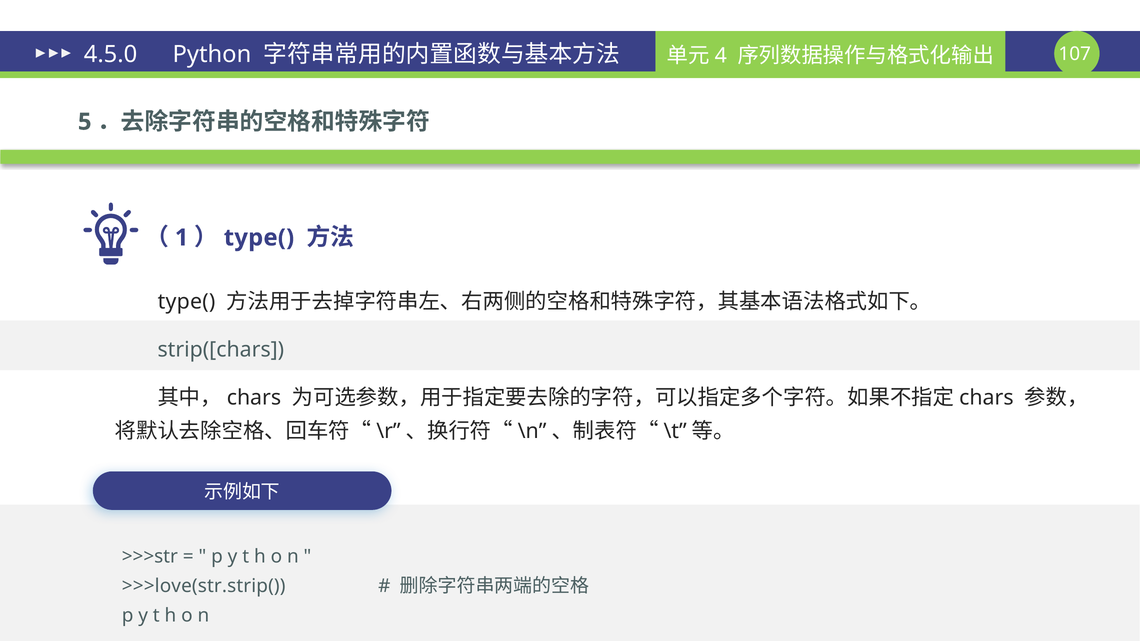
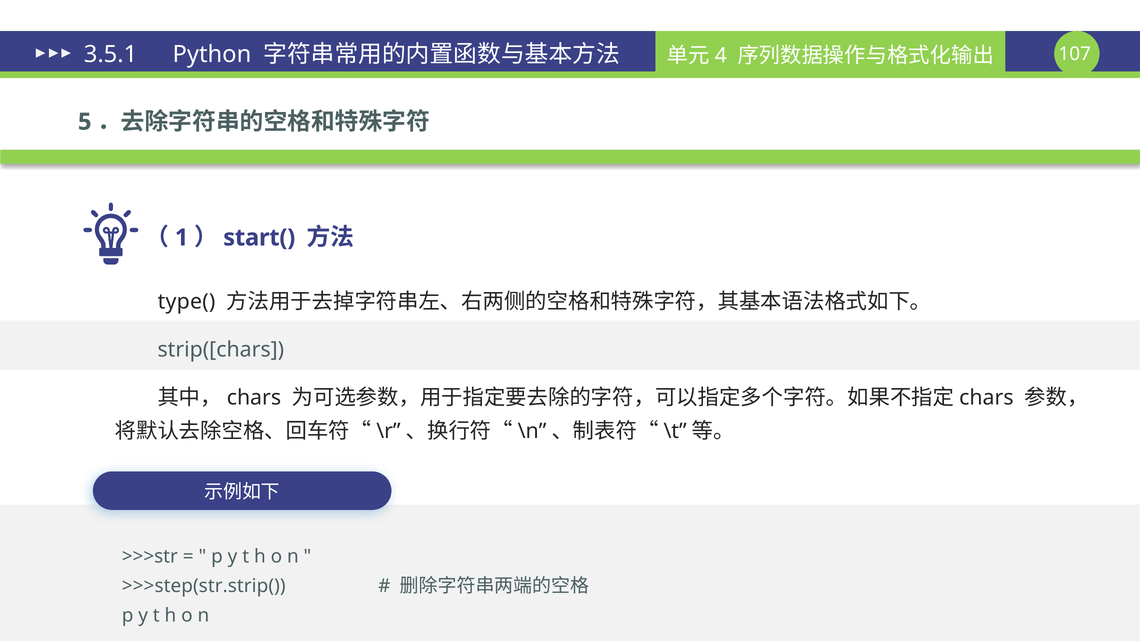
4.5.0: 4.5.0 -> 3.5.1 (111, 54)
type(: type( -> start( (259, 238)
>>>love(str.strip(: >>>love(str.strip( -> >>>step(str.strip( (204, 586)
